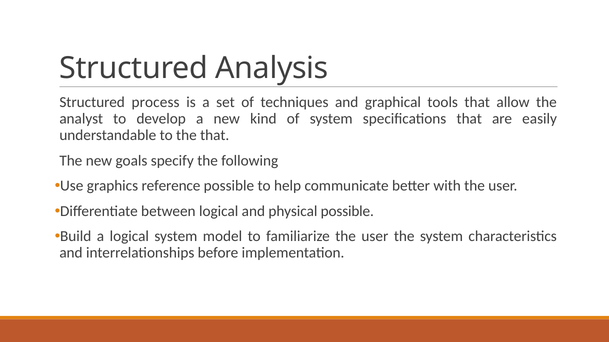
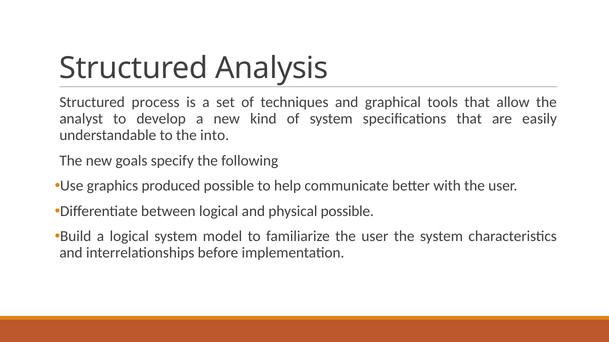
the that: that -> into (215, 135)
reference: reference -> produced (171, 186)
